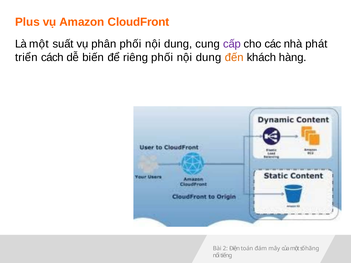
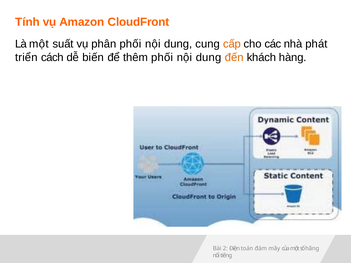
Plus: Plus -> Tính (28, 22)
cấp colour: purple -> orange (232, 44)
riêng: riêng -> thêm (136, 58)
